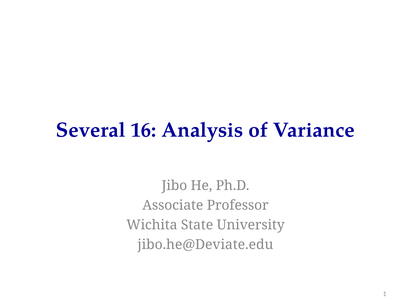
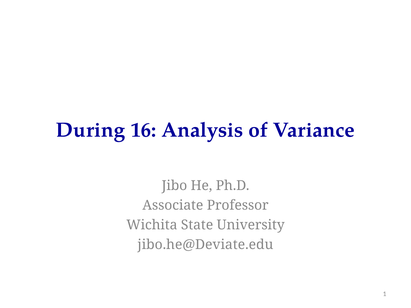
Several: Several -> During (91, 130)
